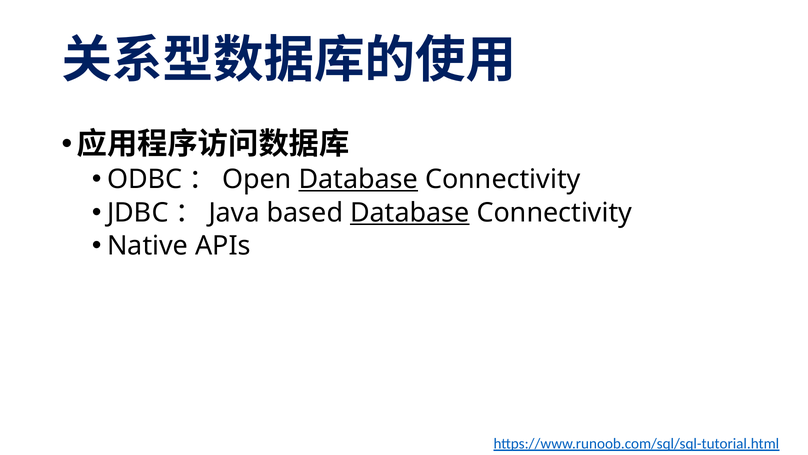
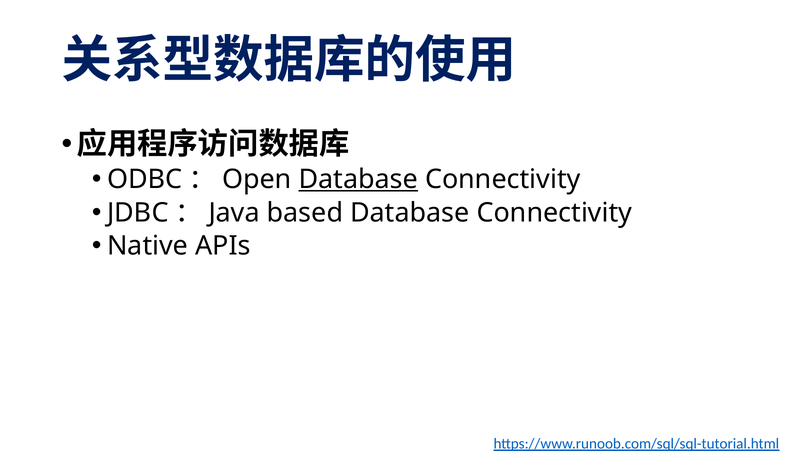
Database underline: present -> none (410, 212)
